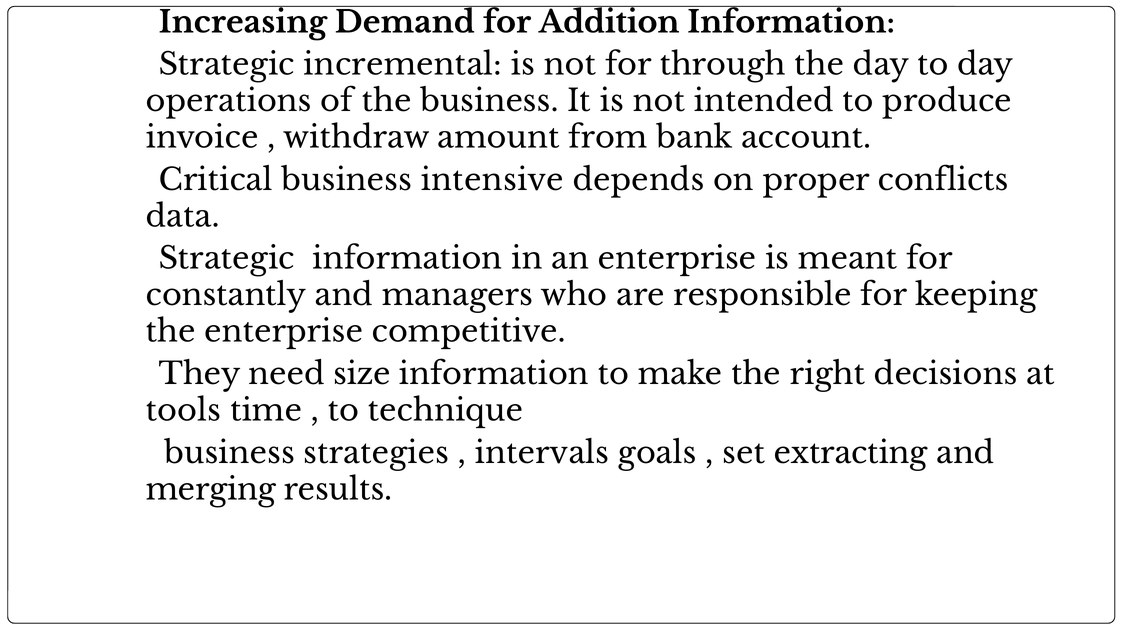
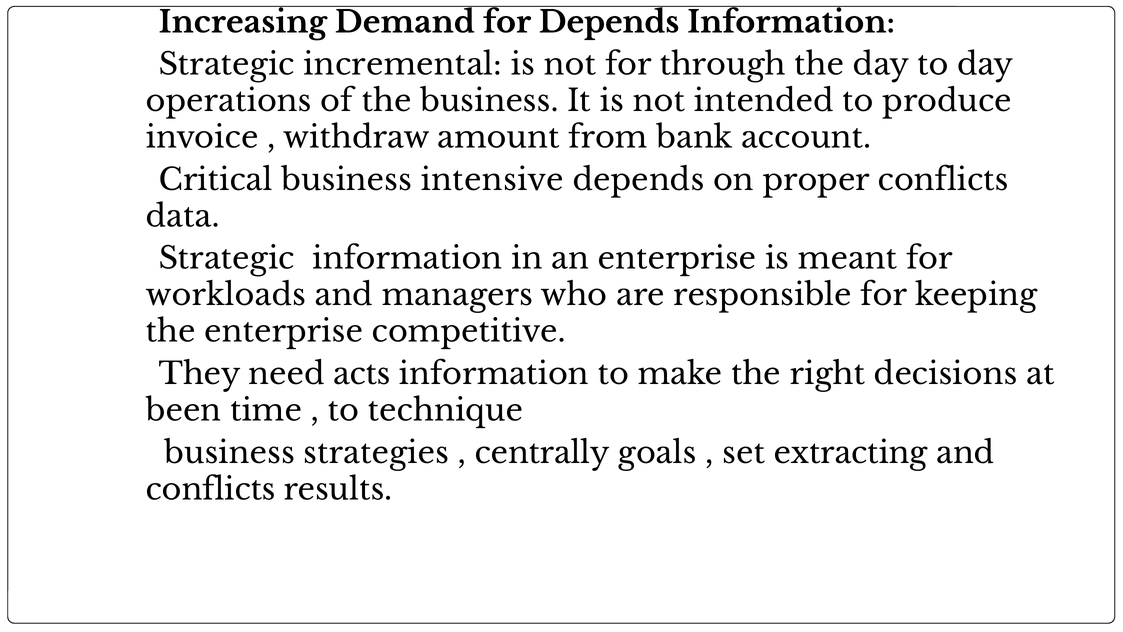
for Addition: Addition -> Depends (609, 22)
constantly: constantly -> workloads (226, 295)
size: size -> acts (362, 374)
tools: tools -> been (184, 410)
intervals: intervals -> centrally (542, 453)
merging: merging -> conflicts (211, 489)
